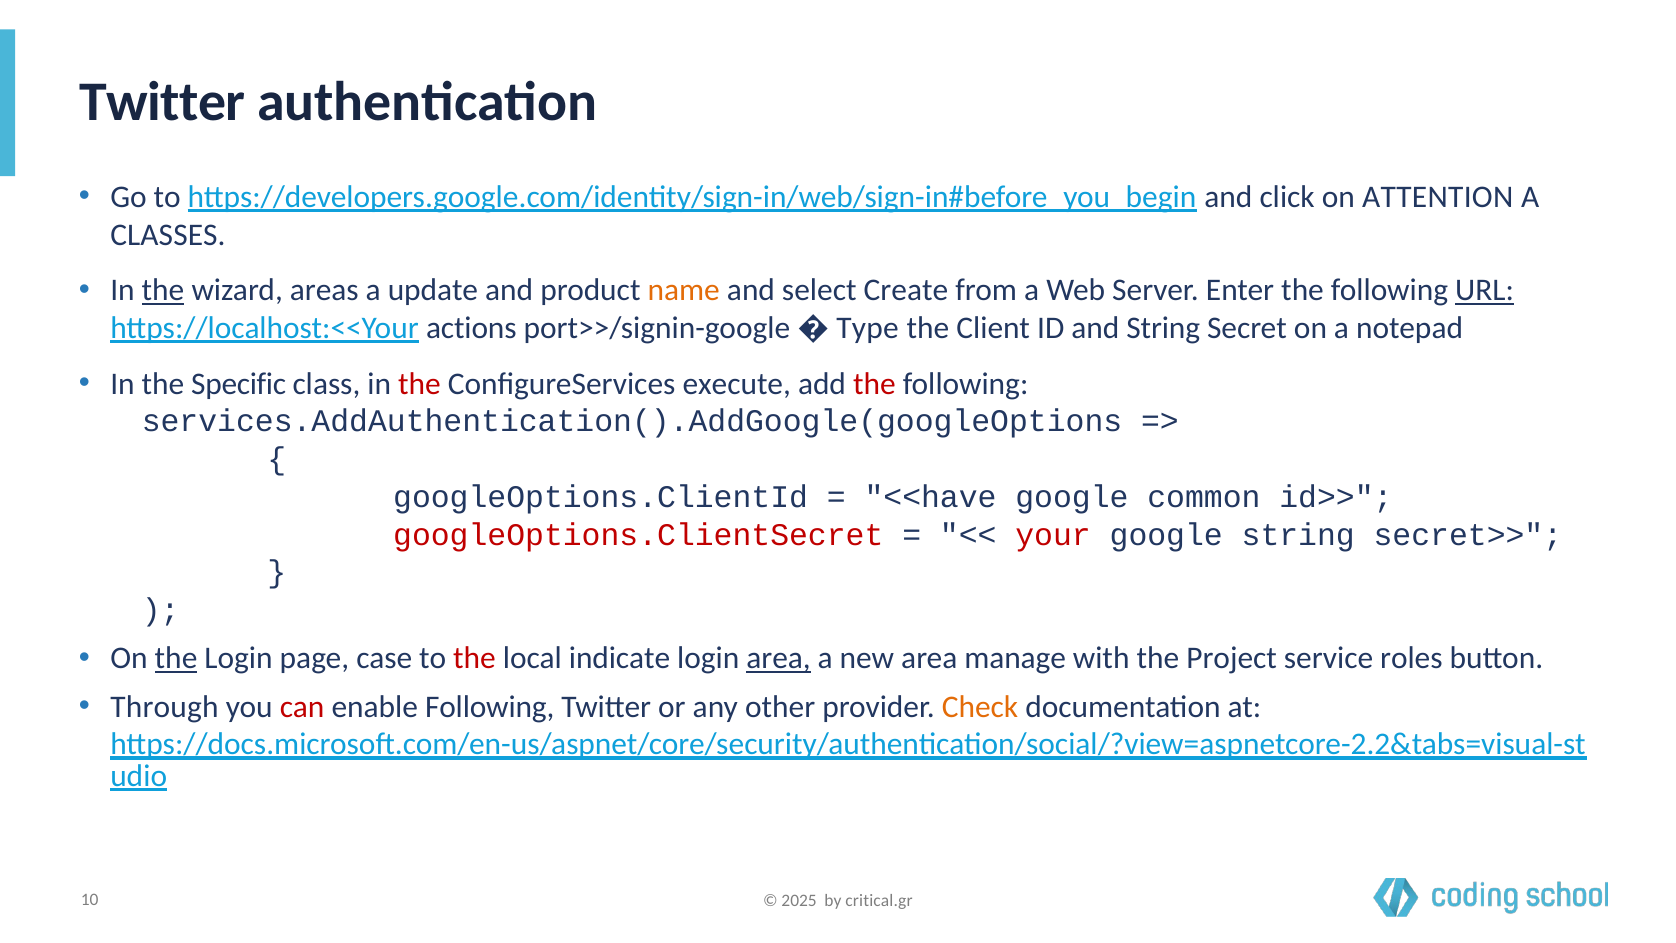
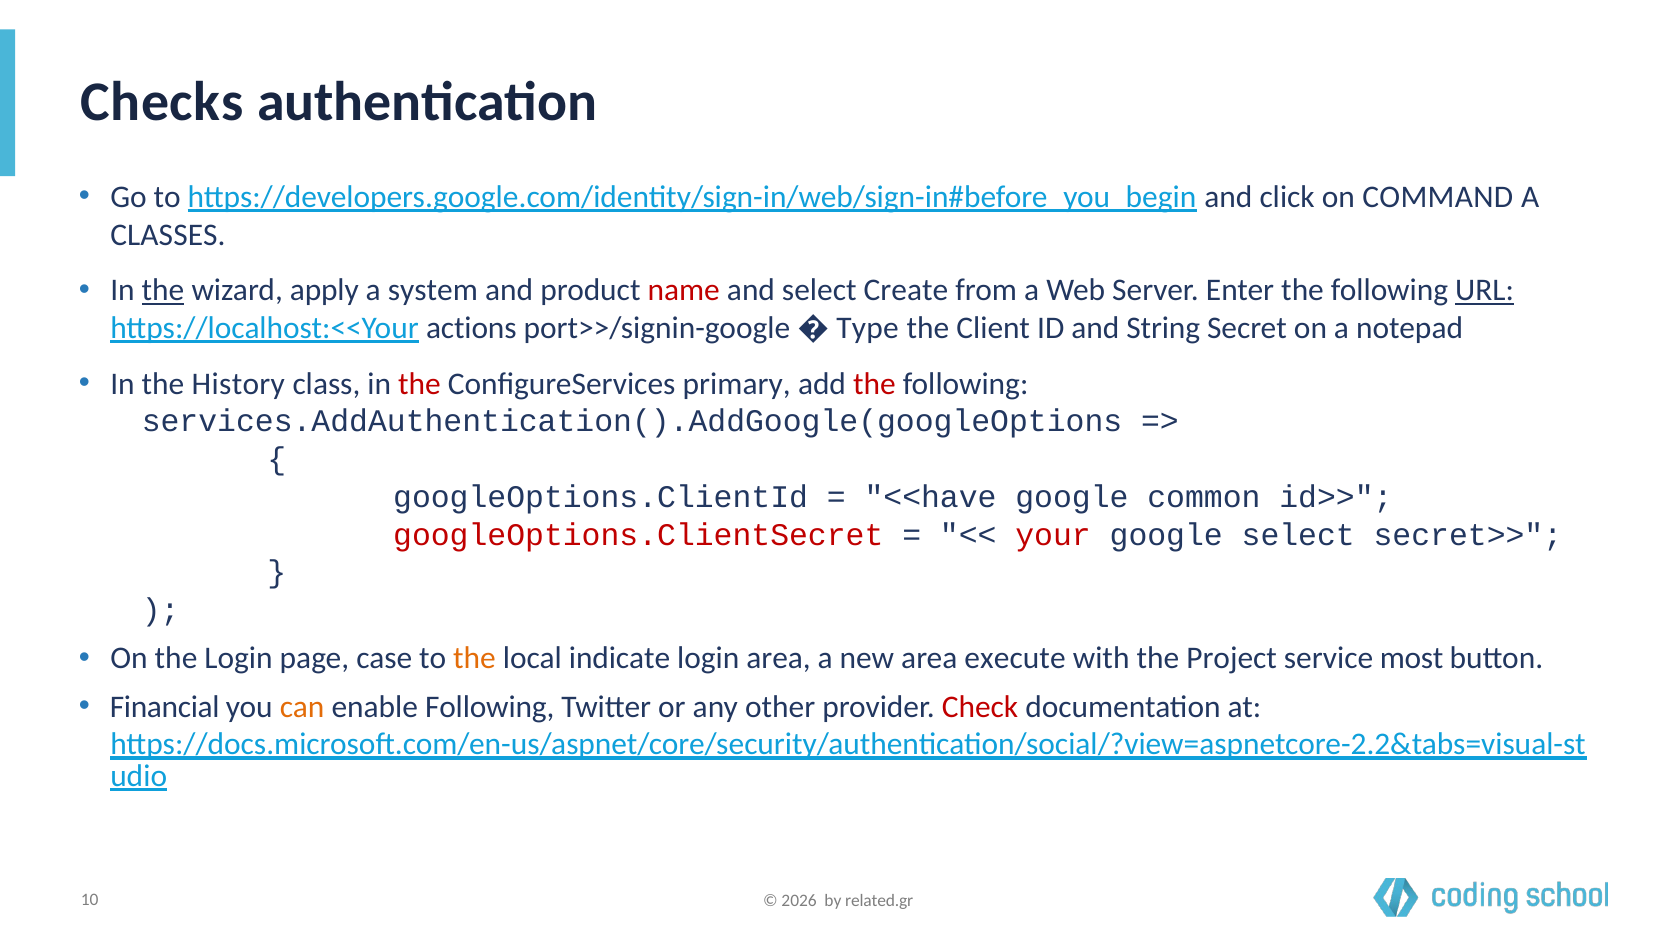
Twitter: Twitter -> Checks (162, 102)
ATTENTION: ATTENTION -> COMMAND (1438, 197)
areas: areas -> apply (324, 290)
update: update -> system (433, 290)
name colour: orange -> red (684, 290)
Specific: Specific -> History (238, 384)
execute: execute -> primary (737, 384)
google string: string -> select (1298, 535)
the underline: present -> none (176, 658)
the colour: red -> orange (474, 658)
area underline: present -> none (779, 658)
manage: manage -> execute (1015, 658)
roles: roles -> most (1412, 658)
Through: Through -> Financial (165, 706)
can colour: red -> orange (302, 706)
Check colour: orange -> red (980, 706)
2025: 2025 -> 2026 (799, 900)
critical.gr: critical.gr -> related.gr (879, 900)
